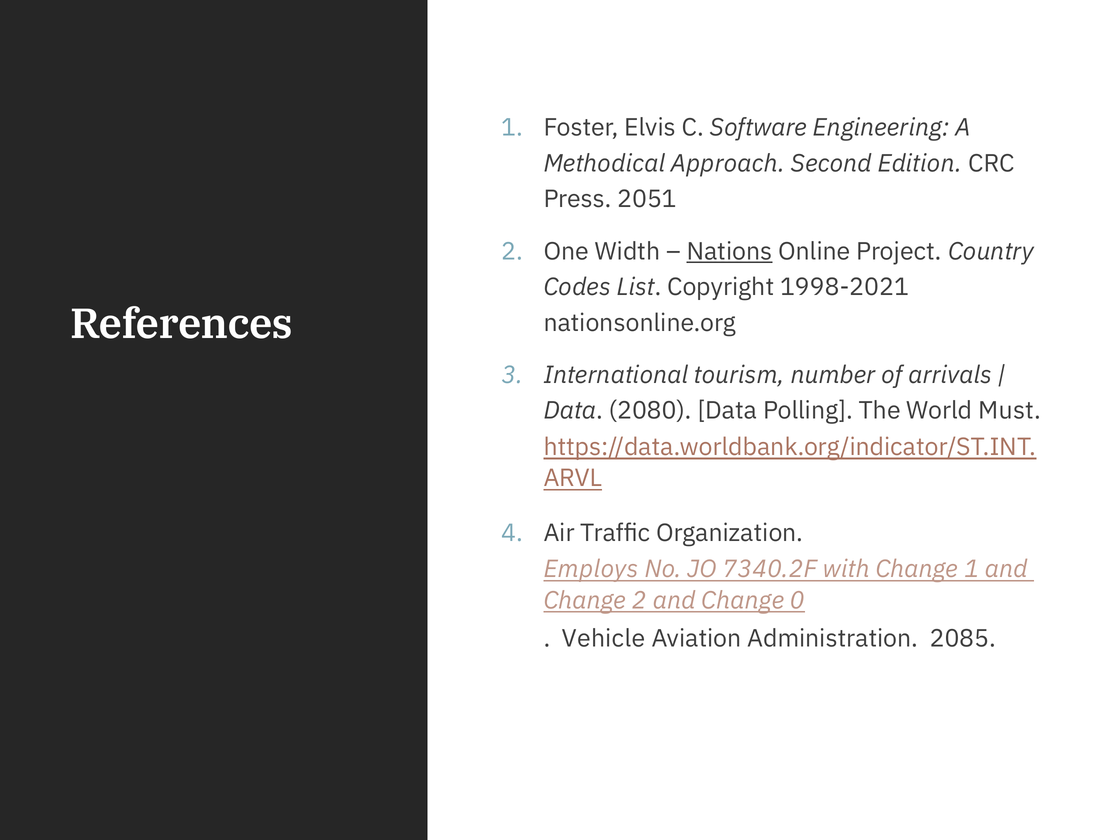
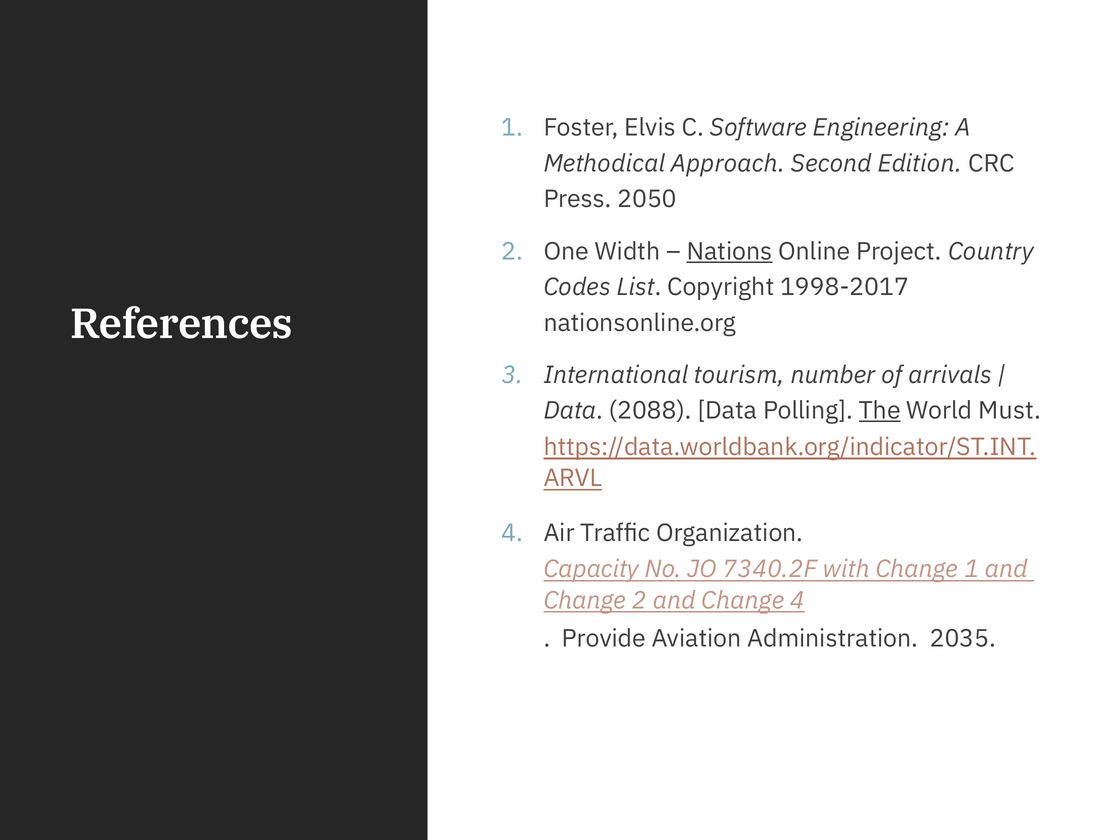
2051: 2051 -> 2050 (647, 199)
1998-2021: 1998-2021 -> 1998-2017 (845, 287)
2080: 2080 -> 2088 (650, 411)
The underline: none -> present (880, 411)
Employs: Employs -> Capacity (591, 569)
Change 0: 0 -> 4 (797, 600)
Vehicle: Vehicle -> Provide (604, 639)
2085: 2085 -> 2035 (963, 639)
